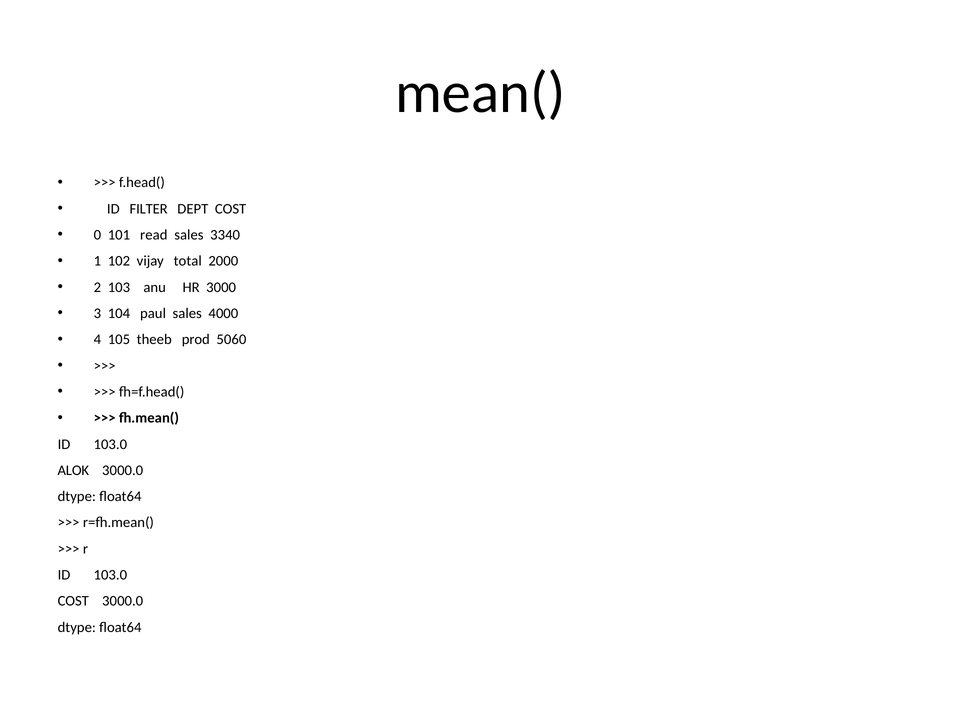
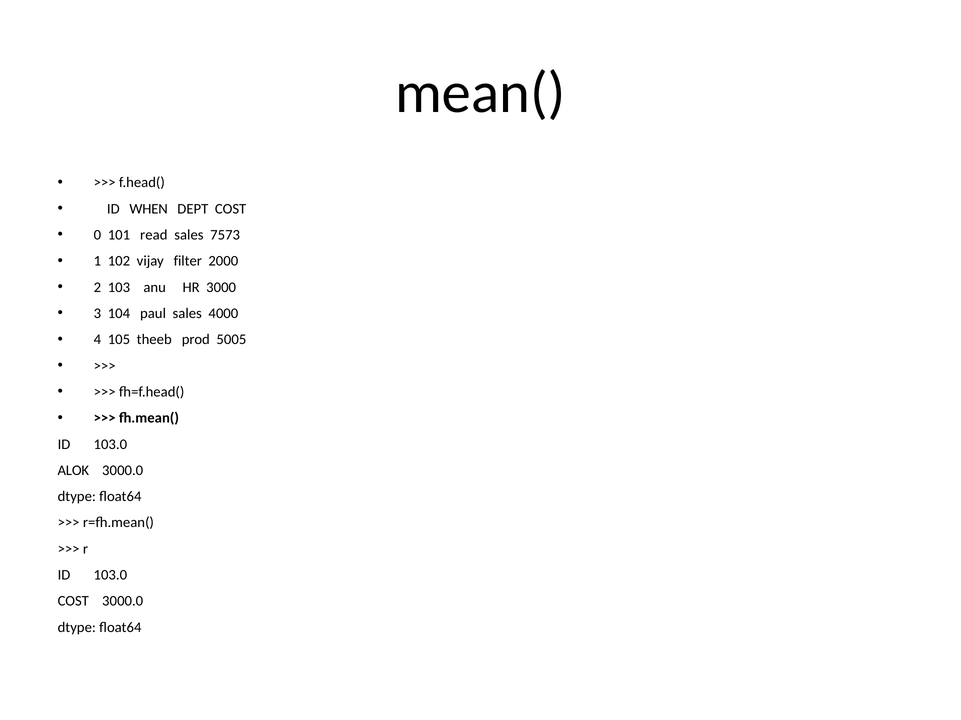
FILTER: FILTER -> WHEN (149, 209)
3340: 3340 -> 7573 (225, 235)
total: total -> filter (188, 261)
5060: 5060 -> 5005 (231, 340)
